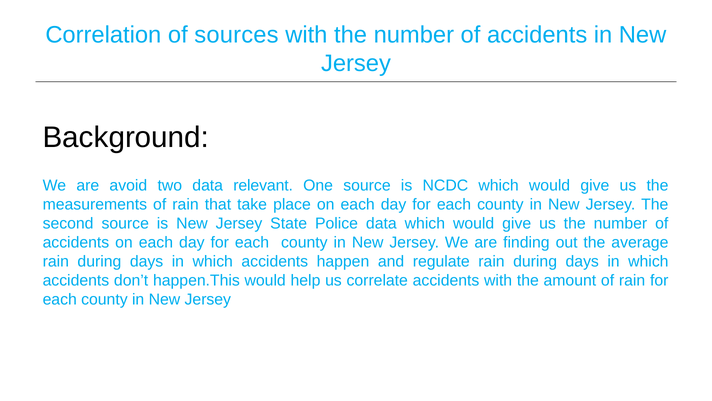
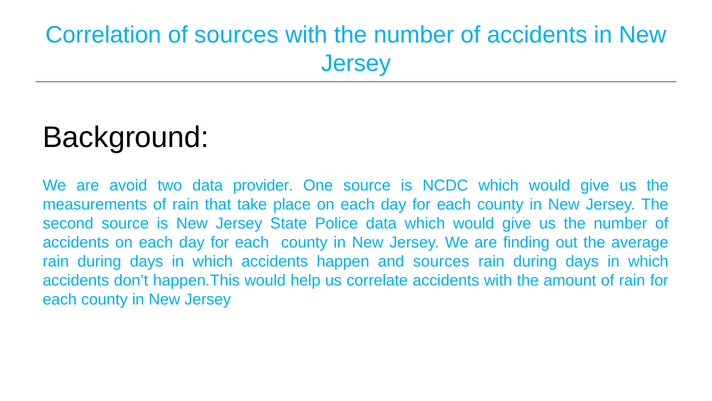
relevant: relevant -> provider (263, 185)
and regulate: regulate -> sources (441, 261)
